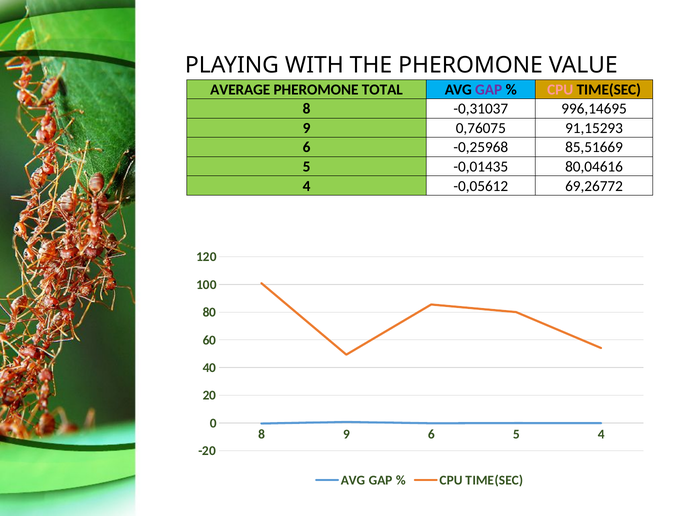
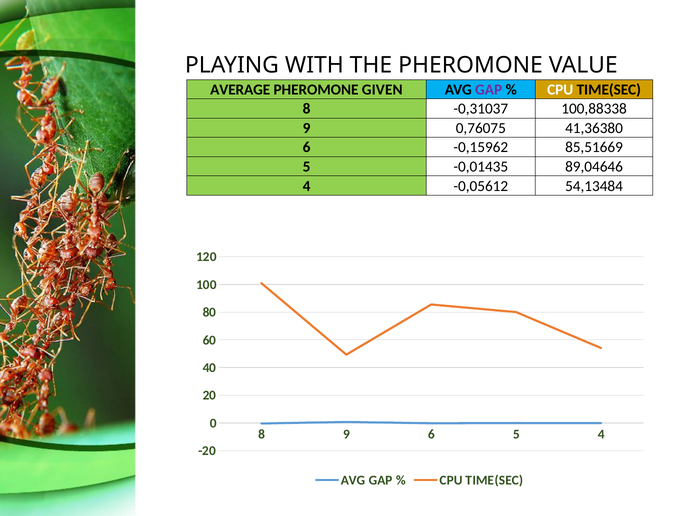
TOTAL: TOTAL -> GIVEN (382, 90)
CPU colour: pink -> white (560, 90)
996,14695: 996,14695 -> 100,88338 (594, 109)
91,15293: 91,15293 -> 41,36380 (594, 128)
-0,25968: -0,25968 -> -0,15962 (481, 147)
80,04616: 80,04616 -> 89,04646 (594, 167)
69,26772: 69,26772 -> 54,13484 (594, 186)
